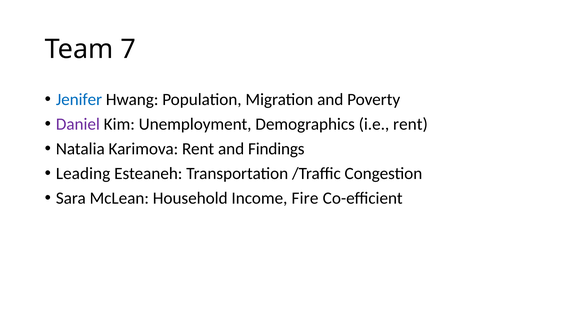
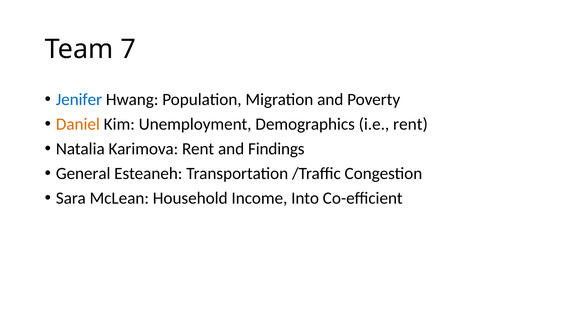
Daniel colour: purple -> orange (78, 124)
Leading: Leading -> General (83, 173)
Fire: Fire -> Into (305, 198)
